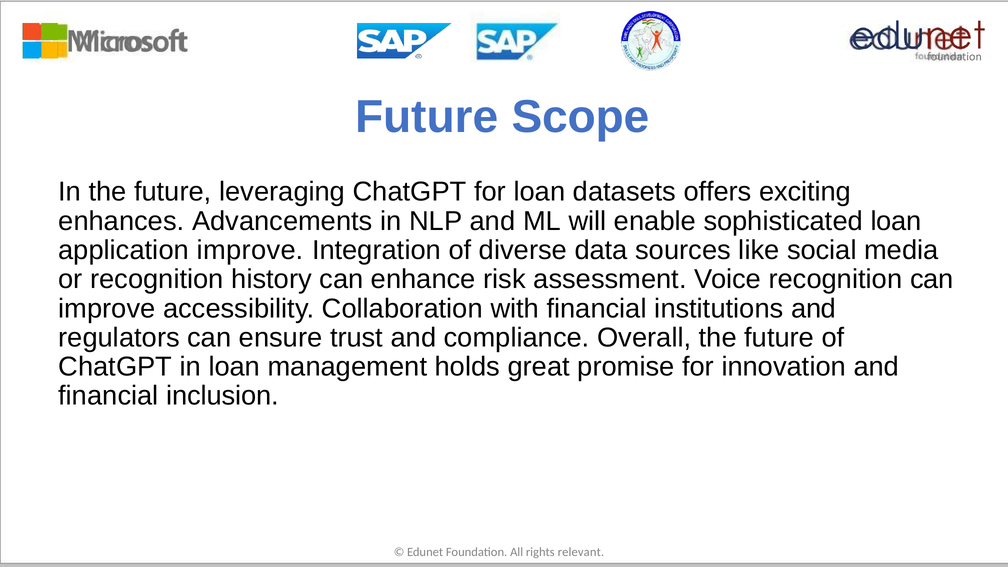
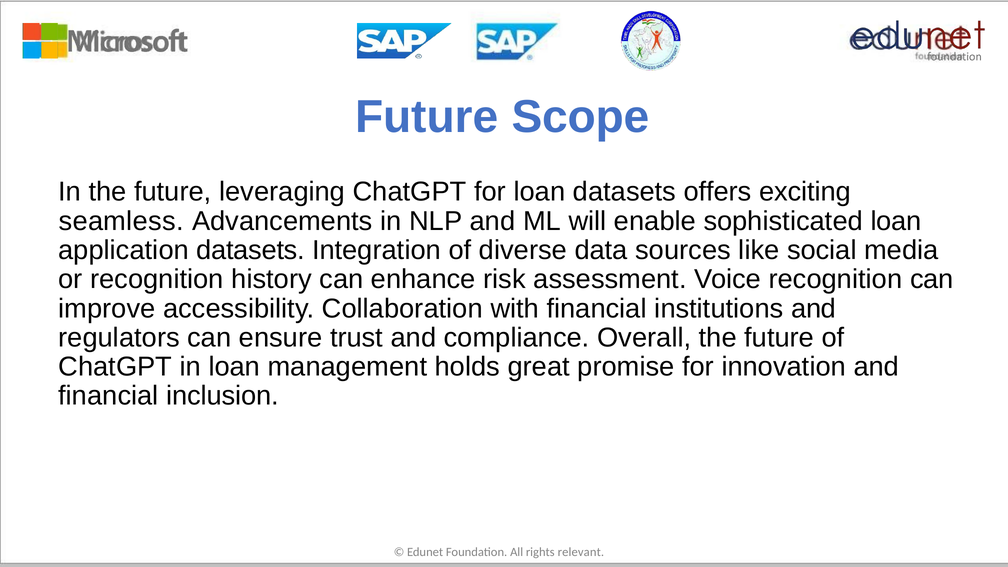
enhances: enhances -> seamless (121, 221)
application improve: improve -> datasets (251, 250)
